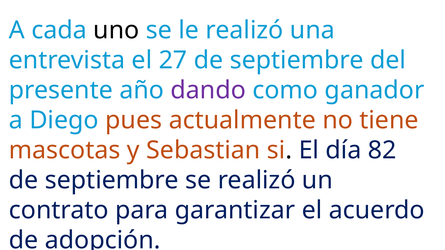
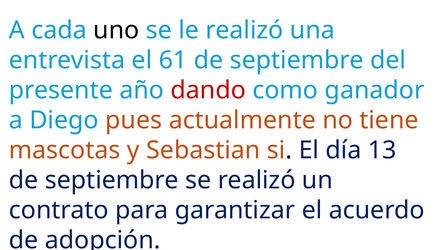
27: 27 -> 61 (173, 60)
dando colour: purple -> red (208, 90)
82: 82 -> 13 (382, 150)
